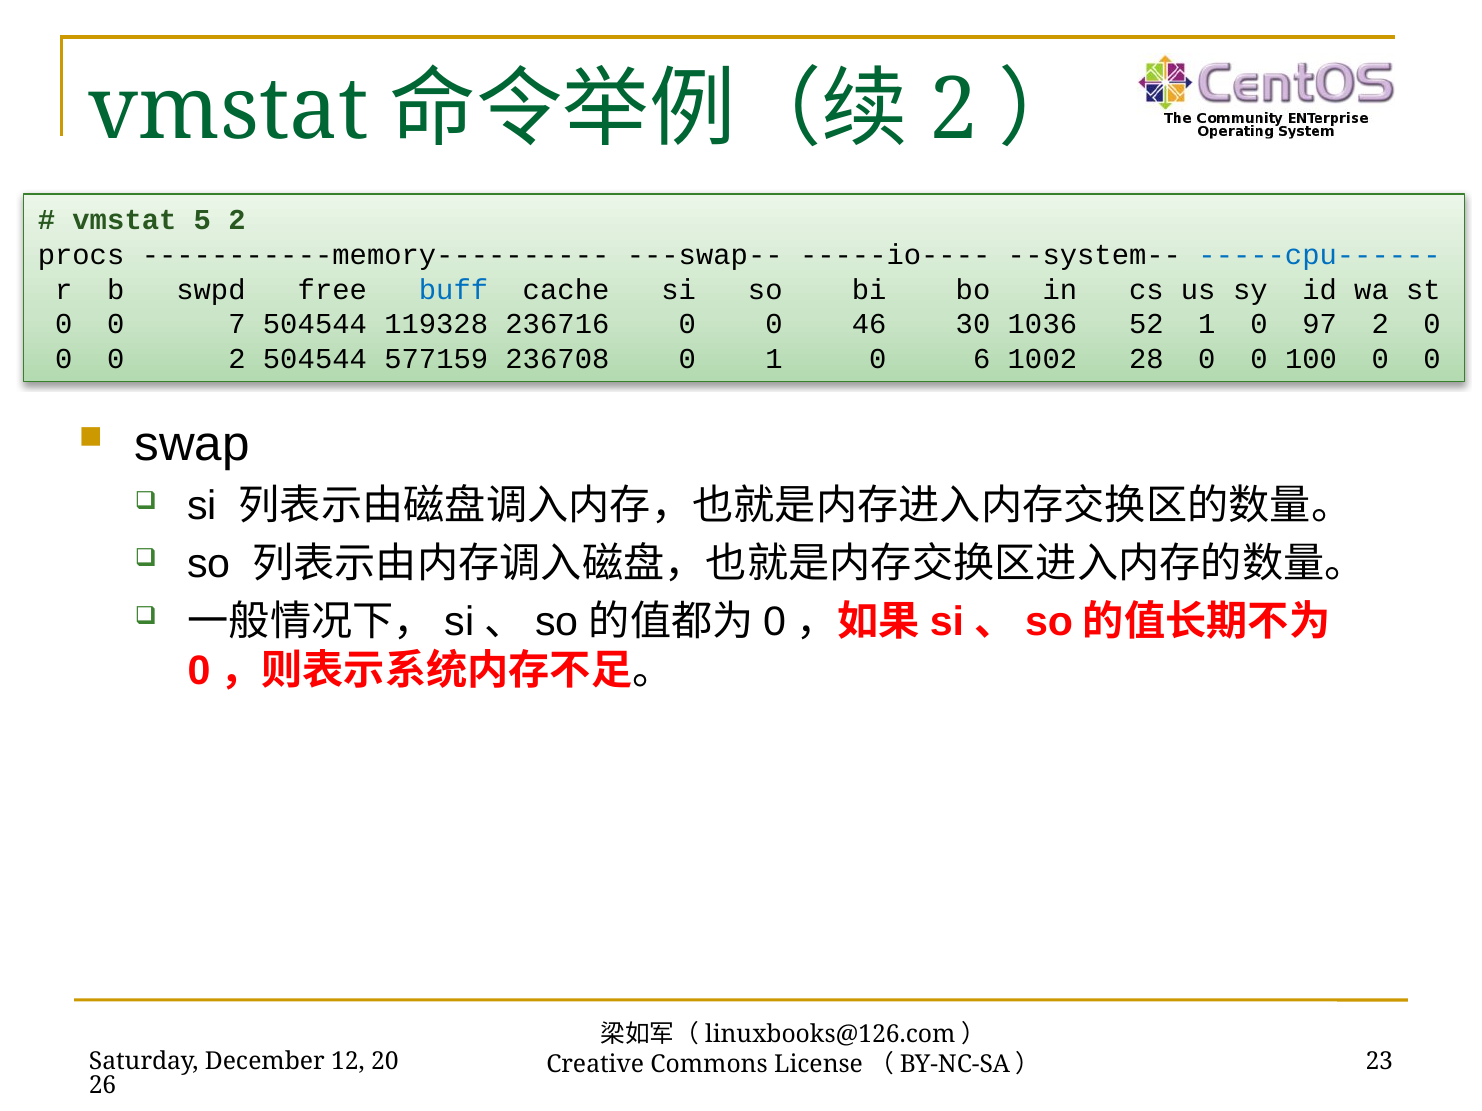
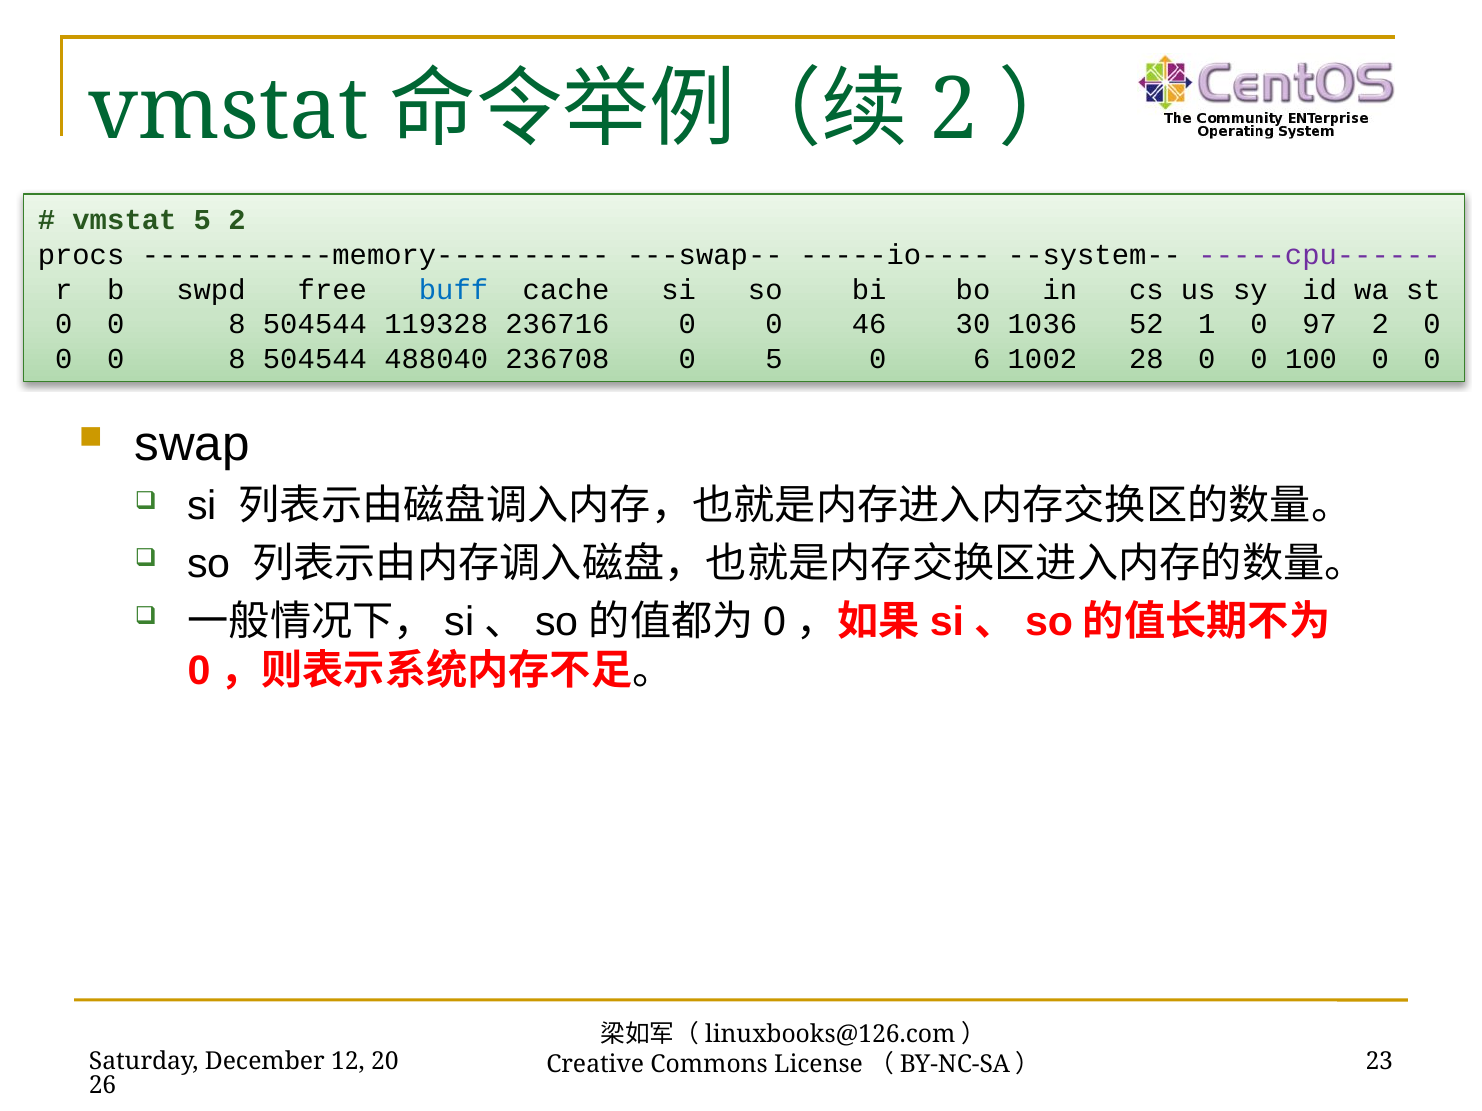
-----cpu------ colour: blue -> purple (1320, 255)
7: 7 -> 8 (237, 324)
2: 2 -> 8 (237, 359)
577159: 577159 -> 488040 (436, 359)
0 1: 1 -> 5 (774, 359)
